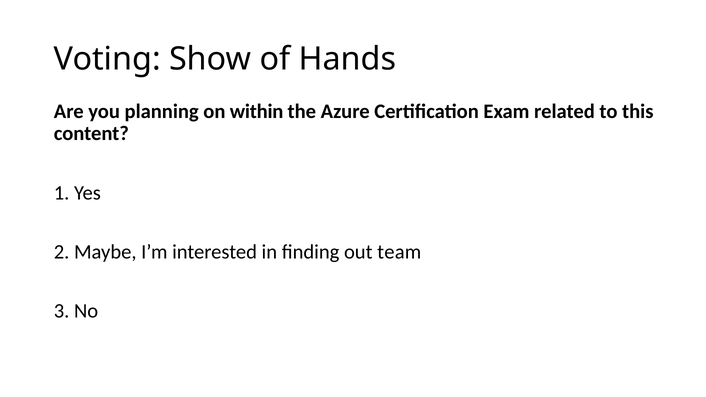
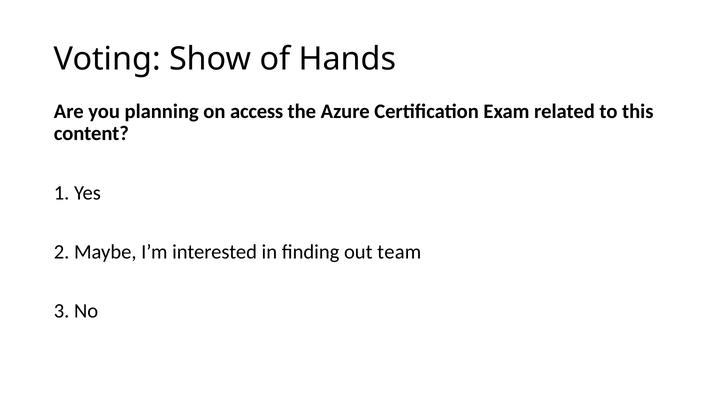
within: within -> access (257, 112)
